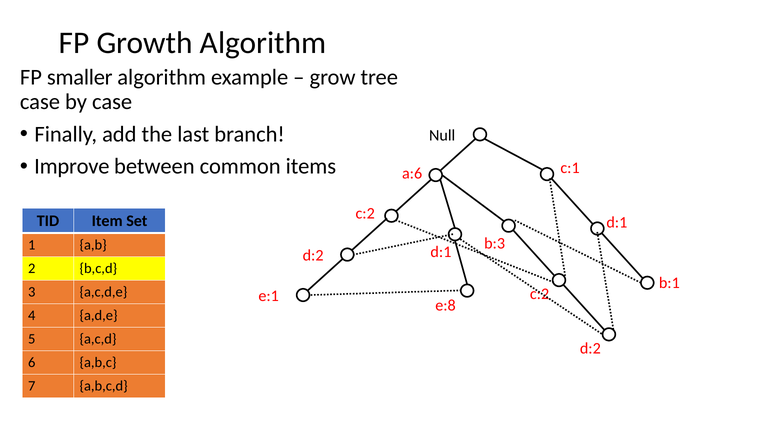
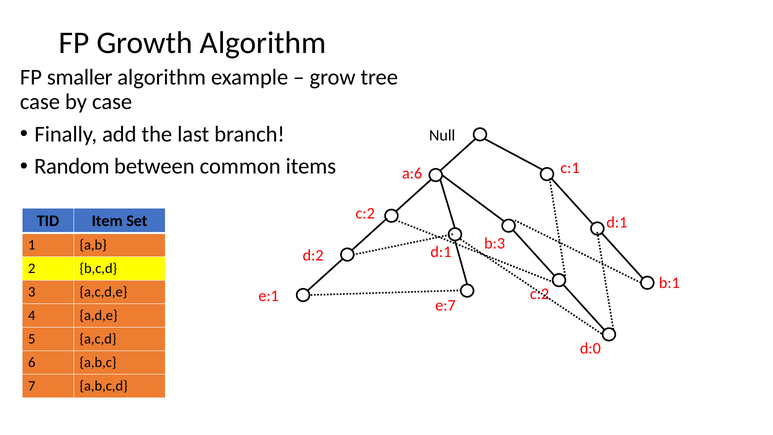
Improve: Improve -> Random (72, 166)
e:8: e:8 -> e:7 (446, 305)
d:2: d:2 -> d:0 (590, 348)
